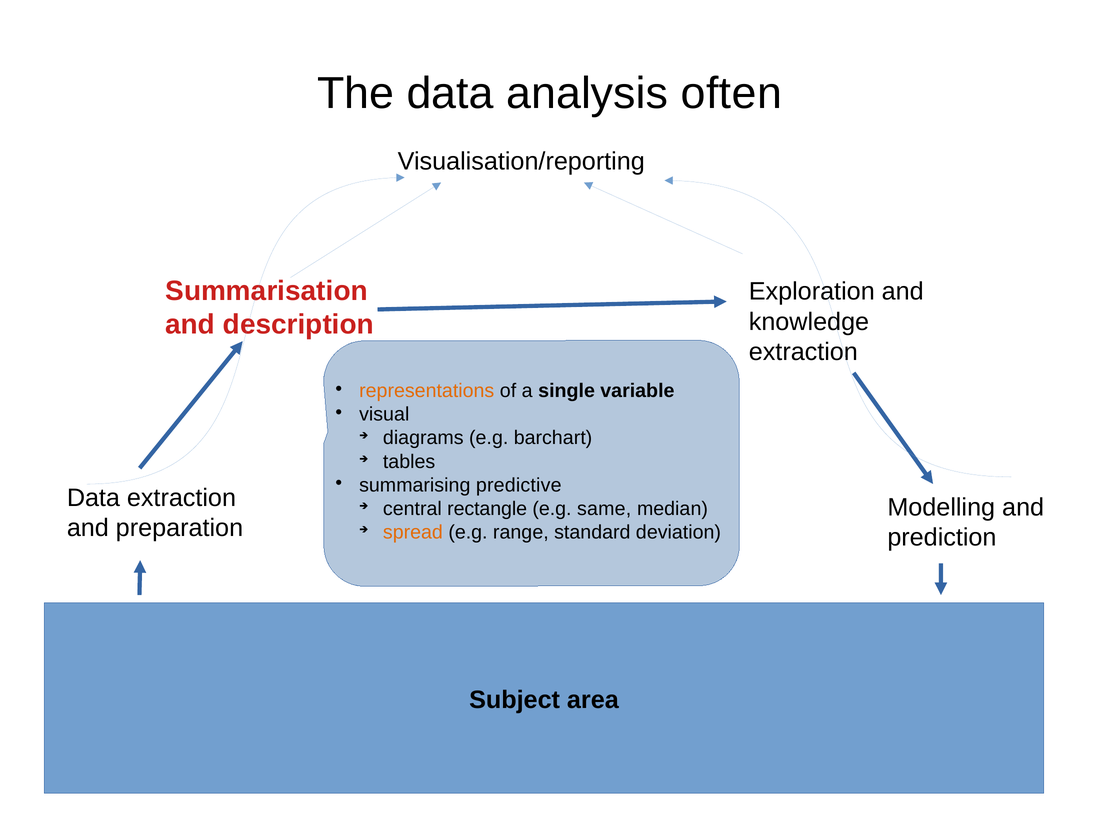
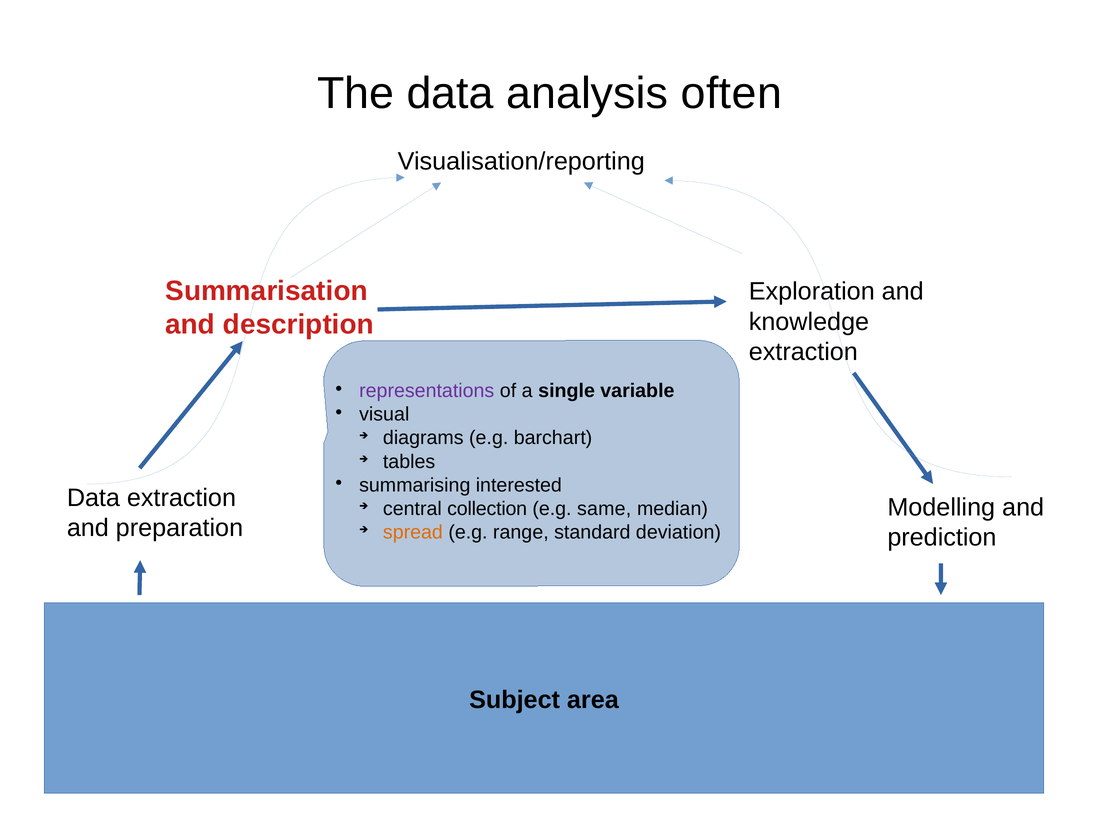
representations colour: orange -> purple (427, 391)
predictive: predictive -> interested (519, 485)
rectangle: rectangle -> collection (487, 509)
